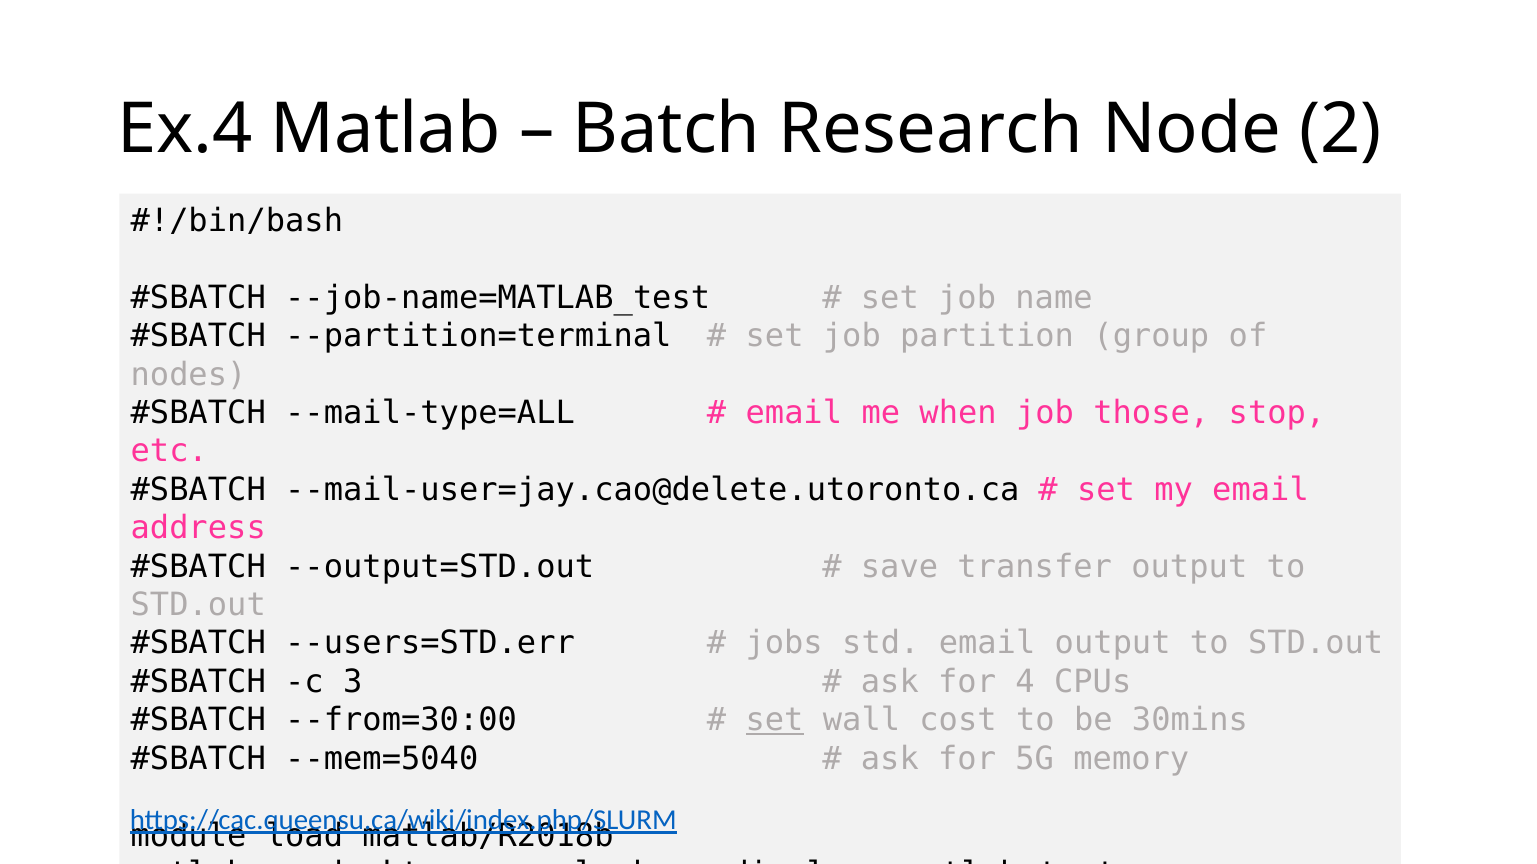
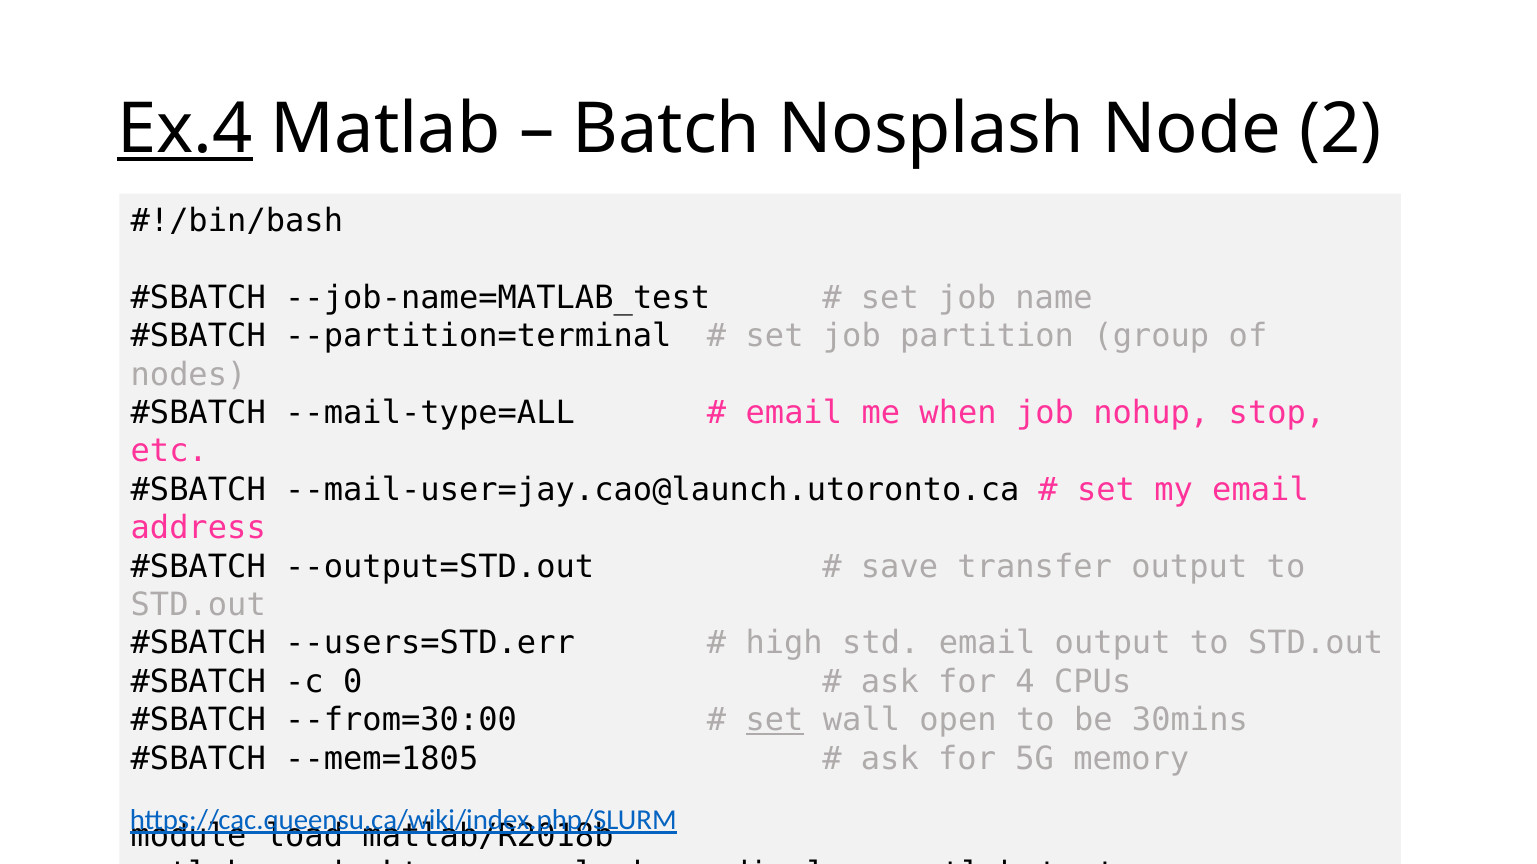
Ex.4 underline: none -> present (185, 129)
Batch Research: Research -> Nosplash (932, 129)
those: those -> nohup (1151, 413)
--mail-user=jay.cao@delete.utoronto.ca: --mail-user=jay.cao@delete.utoronto.ca -> --mail-user=jay.cao@launch.utoronto.ca (652, 490)
jobs: jobs -> high (784, 644)
3: 3 -> 0 (353, 682)
cost: cost -> open (958, 721)
--mem=5040: --mem=5040 -> --mem=1805 (382, 759)
